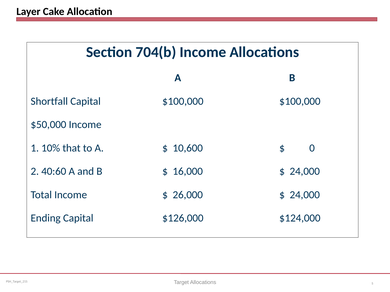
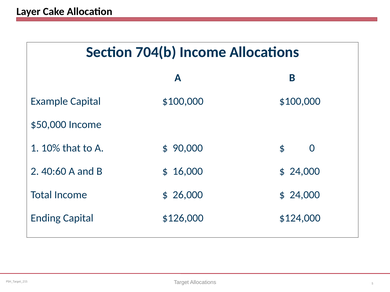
Shortfall: Shortfall -> Example (49, 101)
10,600: 10,600 -> 90,000 (188, 148)
